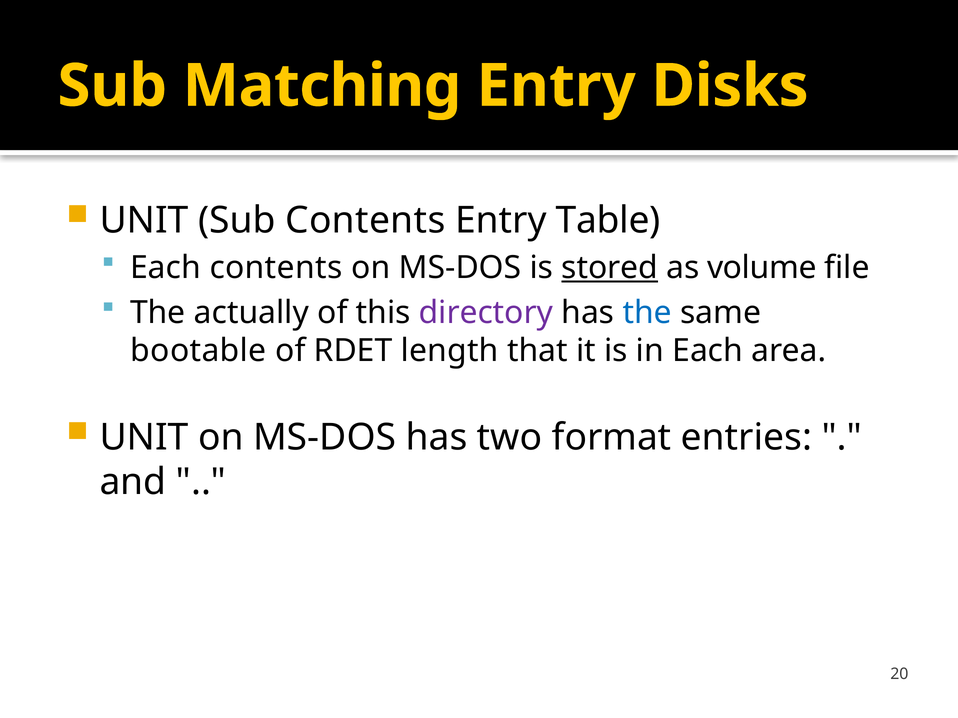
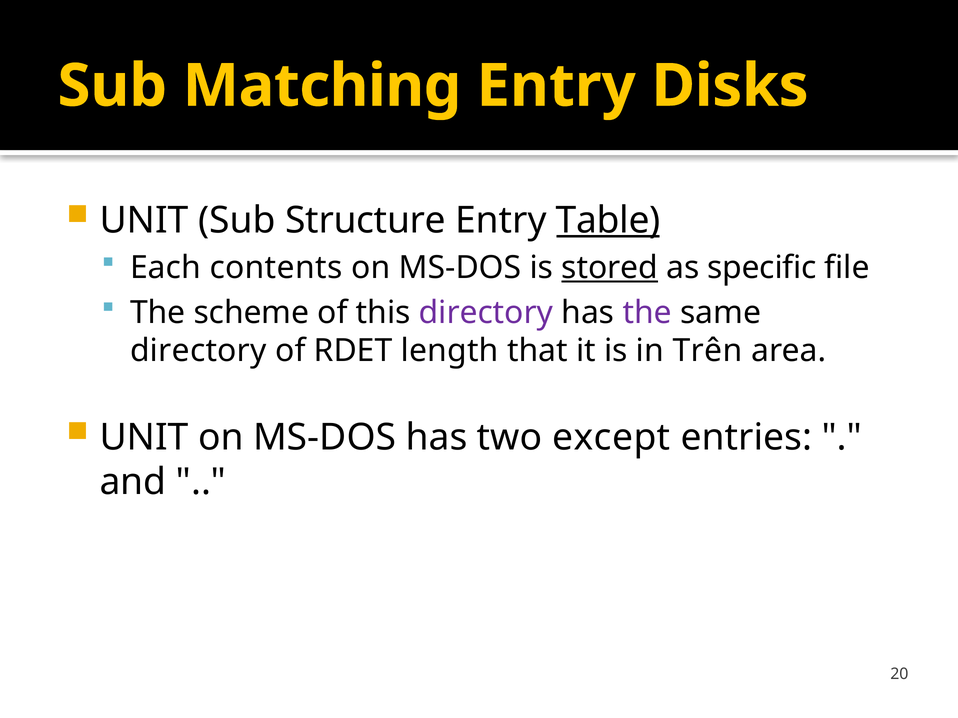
Sub Contents: Contents -> Structure (366, 220)
Table underline: none -> present (608, 220)
volume: volume -> specific (762, 268)
actually: actually -> scheme (251, 313)
the colour: blue -> purple (647, 313)
bootable: bootable -> directory (198, 351)
in Each: Each -> Trên (708, 351)
format: format -> except (611, 438)
